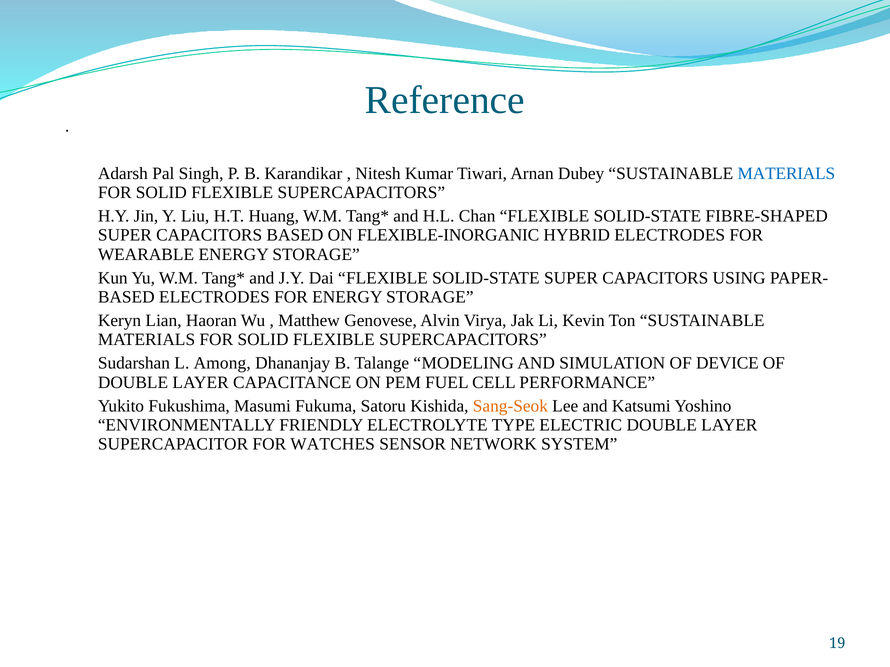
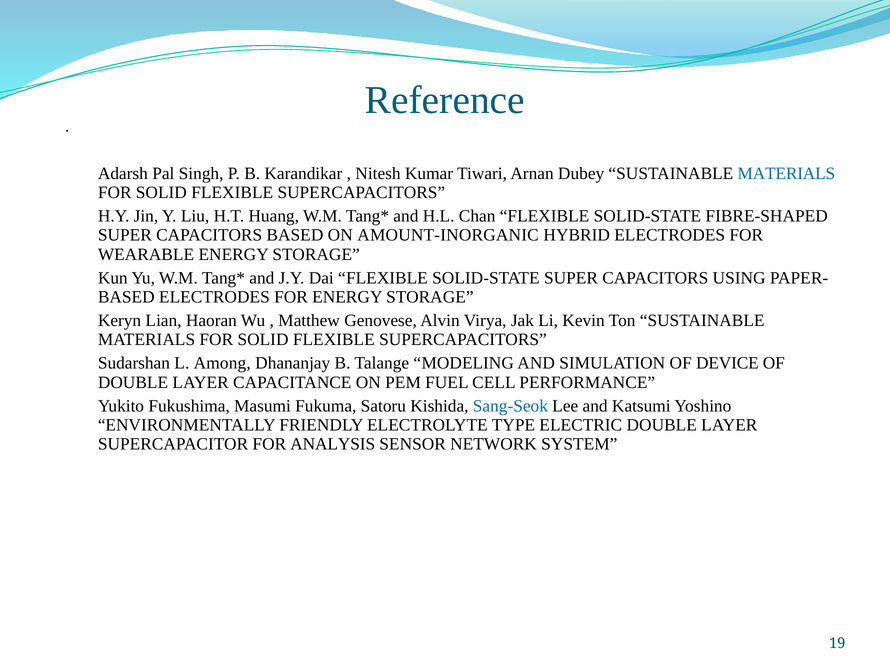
FLEXIBLE-INORGANIC: FLEXIBLE-INORGANIC -> AMOUNT-INORGANIC (448, 235)
Sang-Seok colour: orange -> blue (510, 406)
WATCHES: WATCHES -> ANALYSIS (333, 445)
